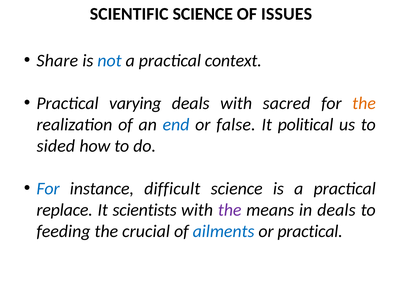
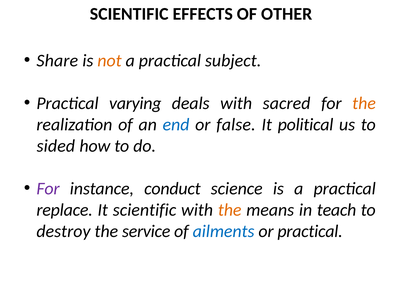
SCIENTIFIC SCIENCE: SCIENCE -> EFFECTS (203, 14)
ISSUES: ISSUES -> OTHER (287, 14)
not colour: blue -> orange (110, 61)
context: context -> subject (233, 61)
For colour: blue -> purple (48, 189)
difficult: difficult -> conduct (172, 189)
It scientists: scientists -> scientific (145, 210)
the colour: purple -> orange (230, 210)
in deals: deals -> teach (337, 210)
feeding: feeding -> destroy (63, 231)
crucial: crucial -> service (146, 231)
